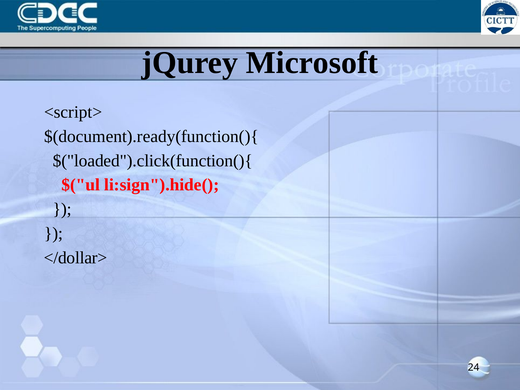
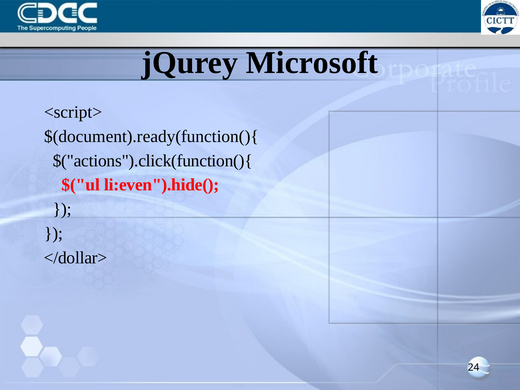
$("loaded").click(function(){: $("loaded").click(function(){ -> $("actions").click(function(){ (153, 161)
li:sign").hide(: li:sign").hide( -> li:even").hide( (162, 185)
